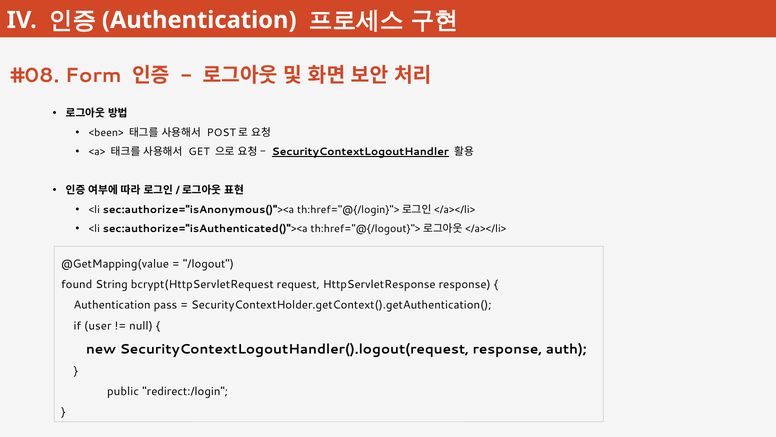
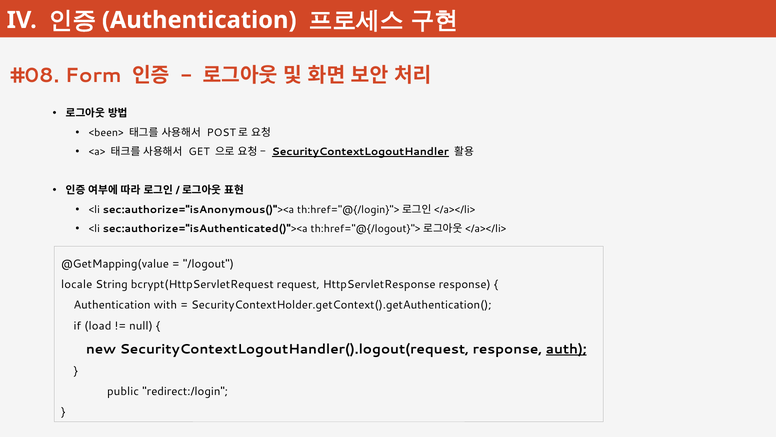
found: found -> locale (77, 284)
pass: pass -> with (165, 305)
user: user -> load (98, 325)
auth underline: none -> present (566, 349)
